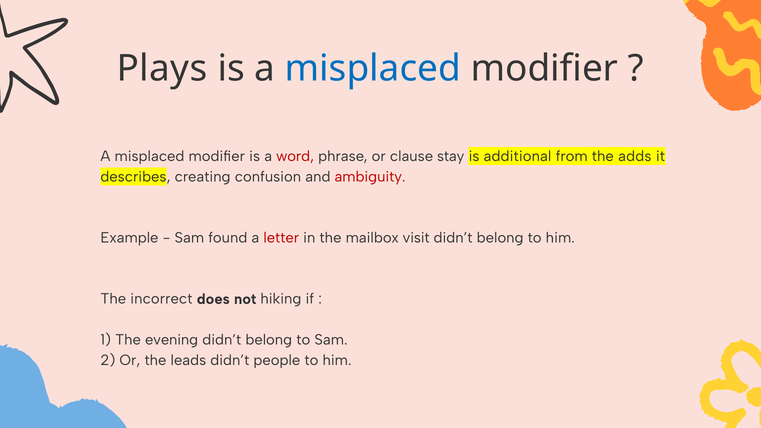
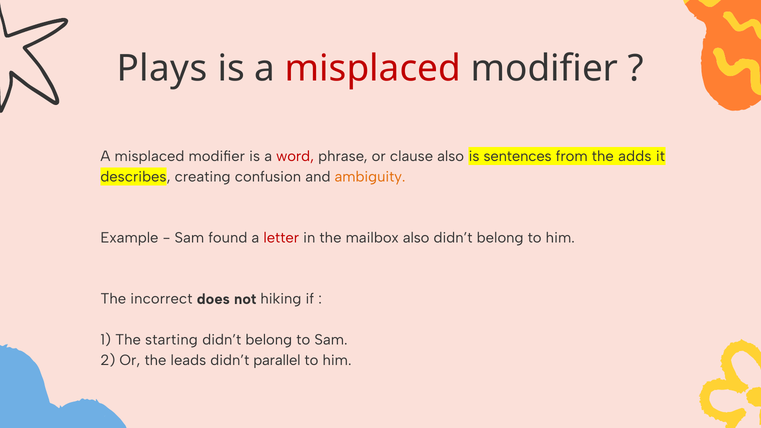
misplaced colour: blue -> red (373, 69)
clause stay: stay -> also (451, 156)
additional: additional -> sentences (518, 156)
ambiguity colour: red -> orange (370, 177)
mailbox visit: visit -> also (416, 238)
evening: evening -> starting (171, 340)
people: people -> parallel (277, 360)
